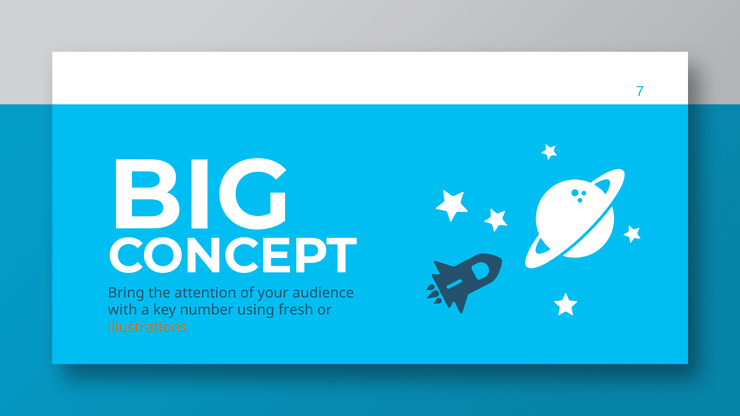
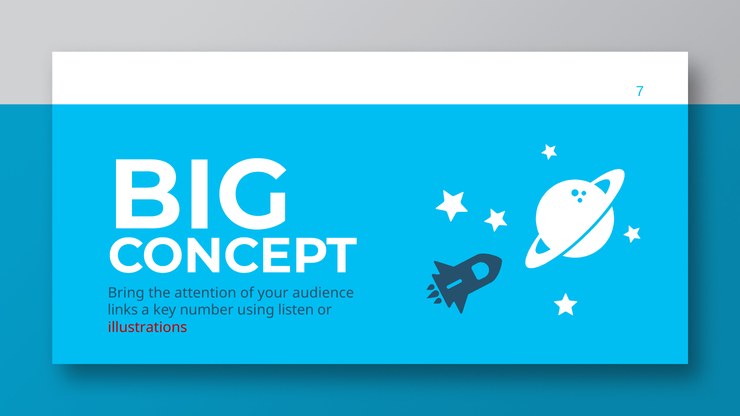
with: with -> links (123, 310)
fresh: fresh -> listen (296, 310)
illustrations colour: orange -> red (148, 328)
